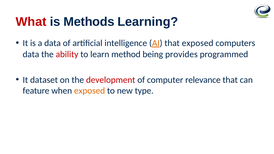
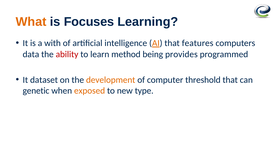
What colour: red -> orange (31, 22)
Methods: Methods -> Focuses (89, 22)
a data: data -> with (53, 43)
that exposed: exposed -> features (198, 43)
development colour: red -> orange (111, 80)
relevance: relevance -> threshold (203, 80)
feature: feature -> genetic (36, 91)
